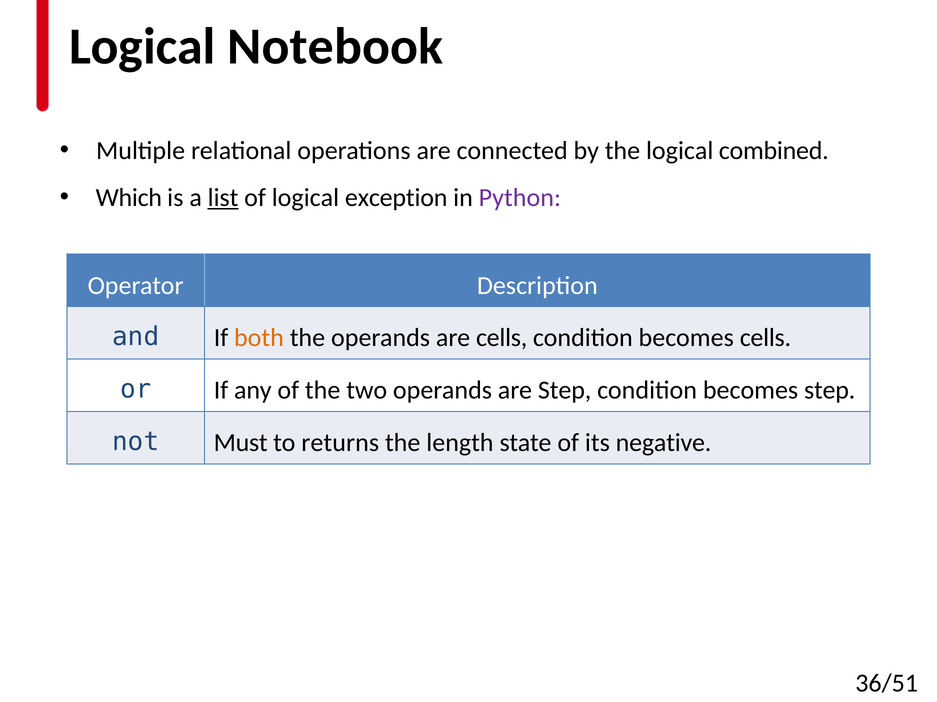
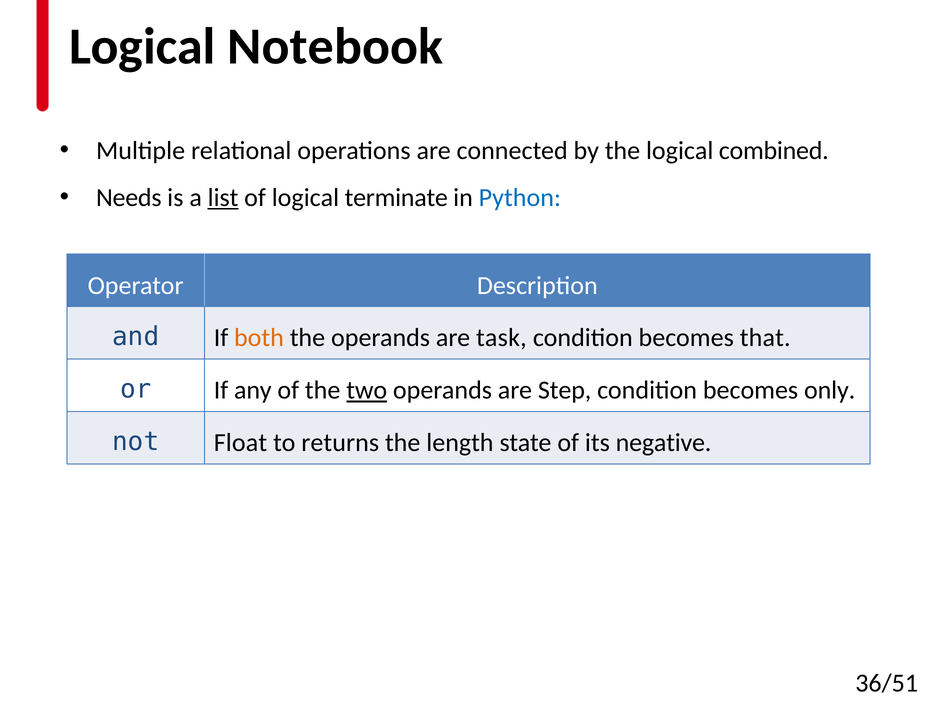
Which: Which -> Needs (129, 198)
exception: exception -> terminate (396, 198)
Python colour: purple -> blue (520, 198)
are cells: cells -> task (501, 338)
becomes cells: cells -> that (765, 338)
two underline: none -> present (367, 391)
becomes step: step -> only (830, 391)
Must: Must -> Float (240, 443)
